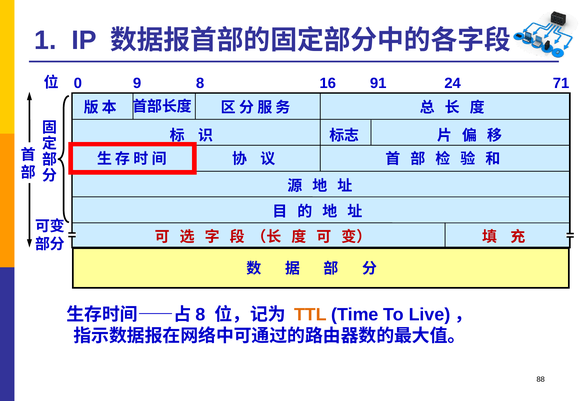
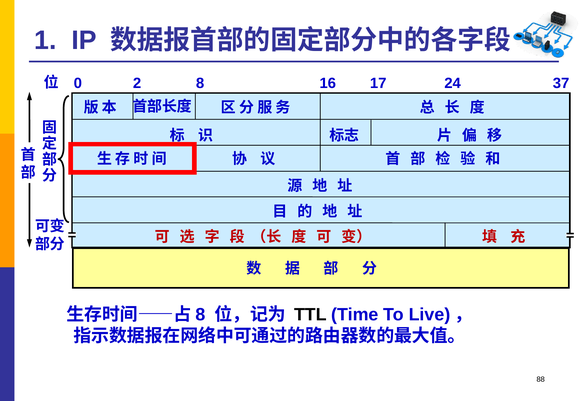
9: 9 -> 2 (137, 83)
91: 91 -> 17 (378, 83)
71: 71 -> 37 (561, 83)
TTL colour: orange -> black (310, 314)
